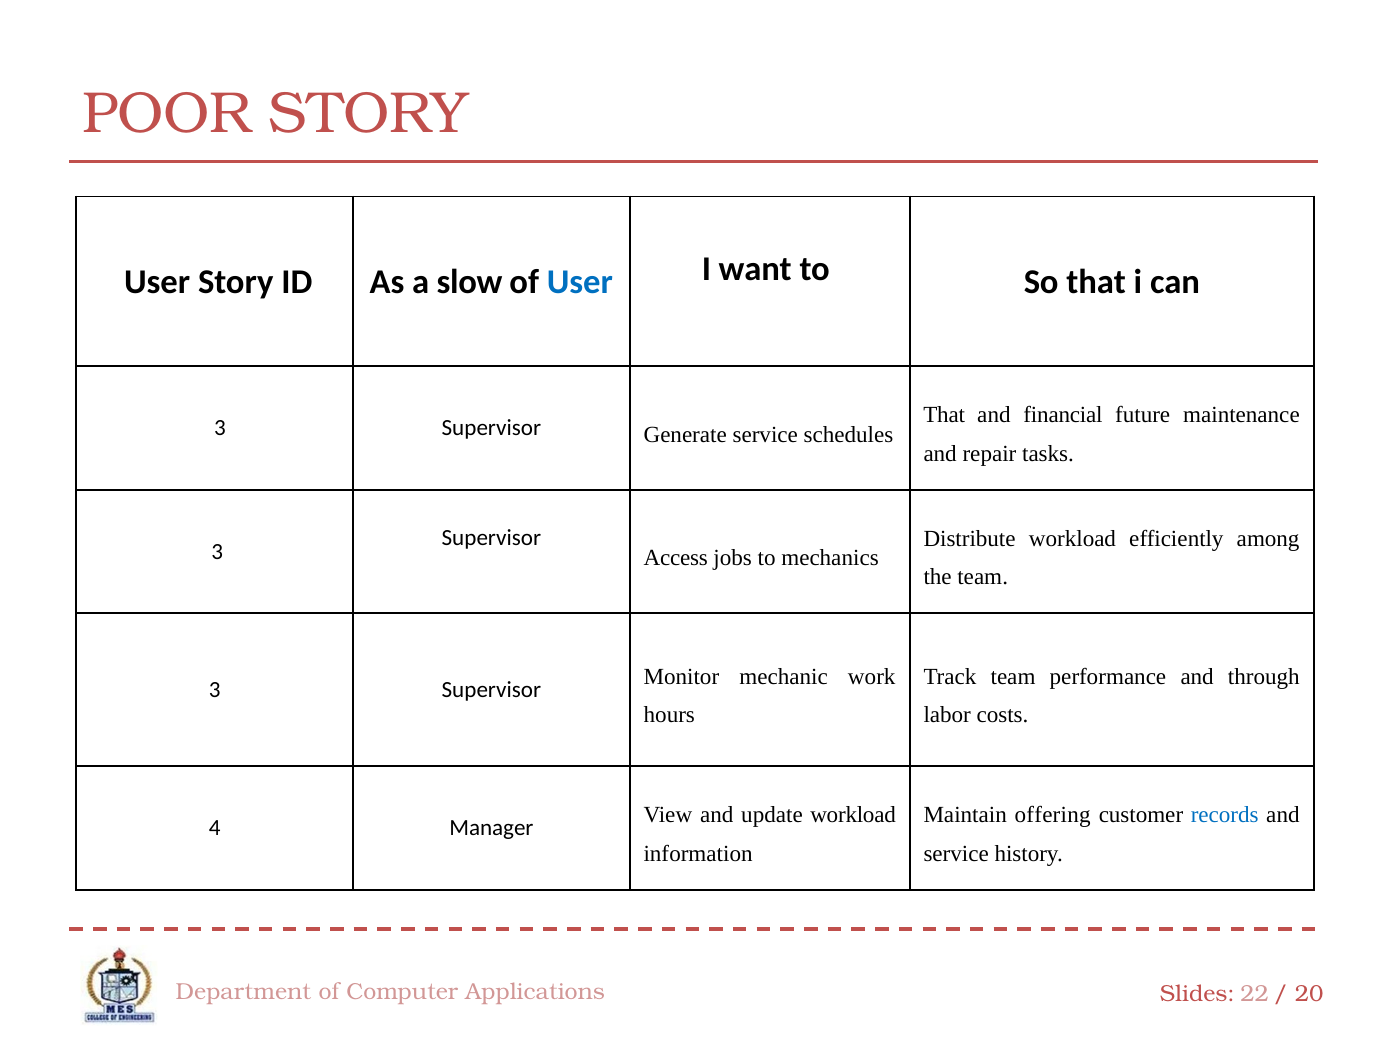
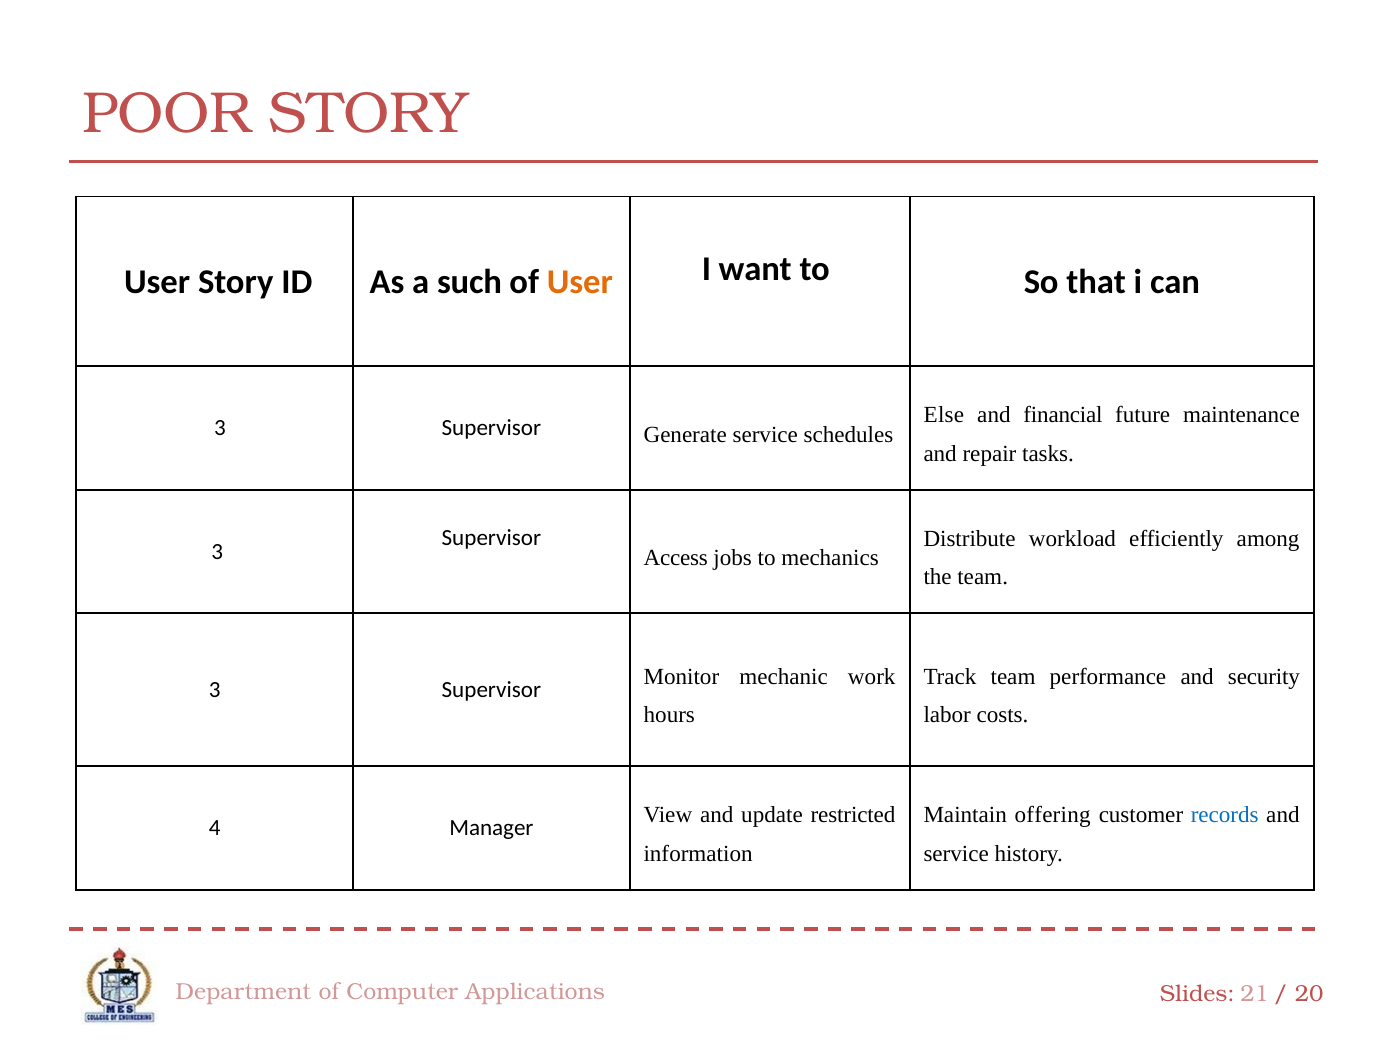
slow: slow -> such (470, 282)
User colour: blue -> orange (580, 282)
That: That -> Else (944, 415)
through: through -> security (1264, 677)
update workload: workload -> restricted (853, 815)
22: 22 -> 21 (1255, 994)
